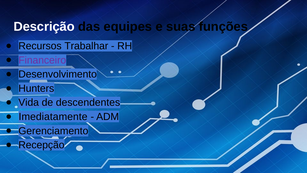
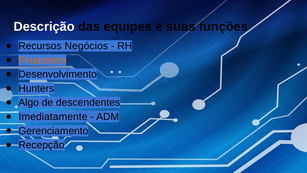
Trabalhar: Trabalhar -> Negócios (86, 46)
Financeiro colour: purple -> orange (42, 60)
Vida: Vida -> Algo (29, 102)
